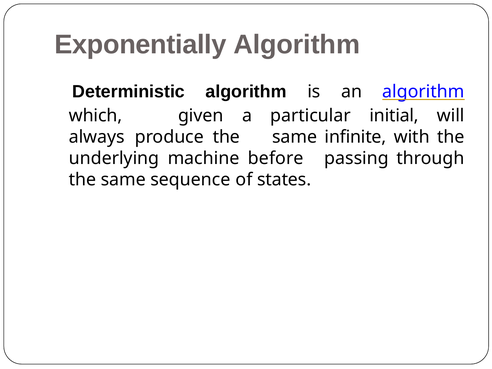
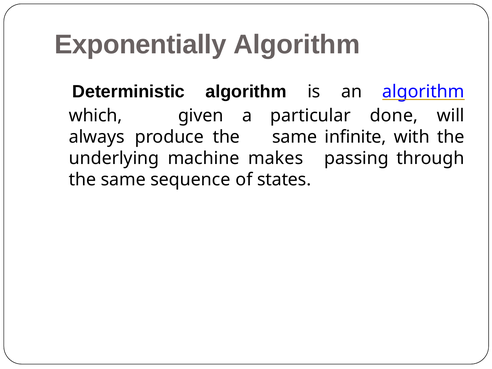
initial: initial -> done (394, 116)
before: before -> makes (276, 158)
